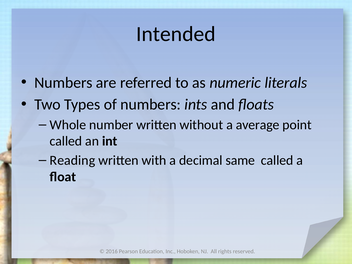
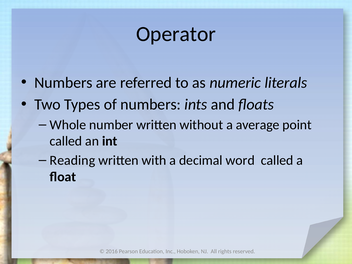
Intended: Intended -> Operator (176, 34)
same: same -> word (240, 160)
